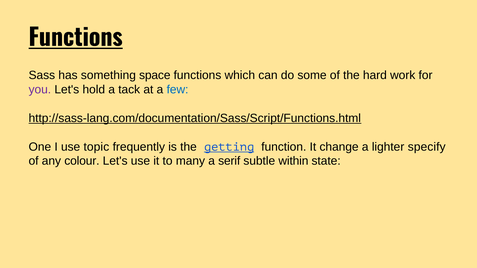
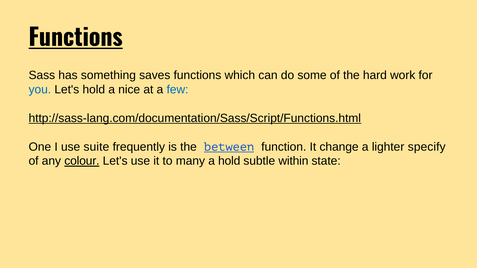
space: space -> saves (155, 75)
you colour: purple -> blue (40, 90)
tack: tack -> nice (129, 90)
topic: topic -> suite (96, 147)
getting: getting -> between (229, 147)
colour underline: none -> present (82, 161)
a serif: serif -> hold (229, 161)
